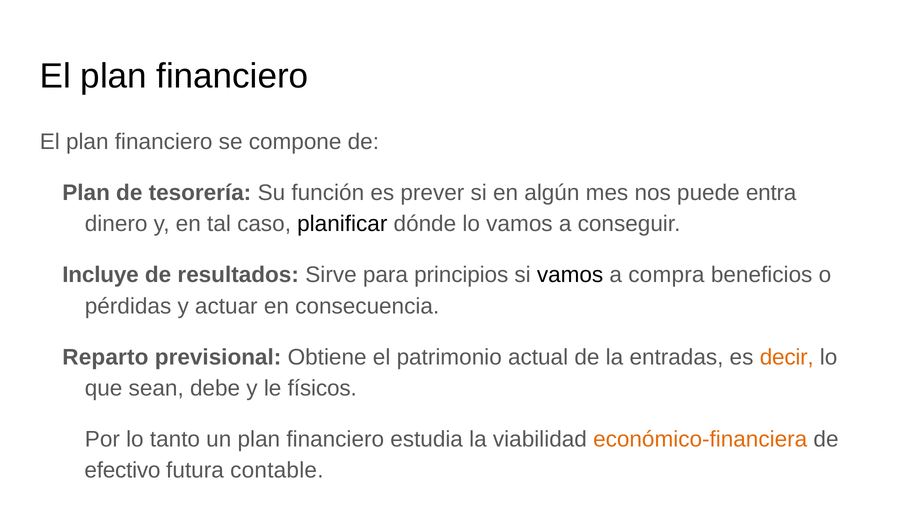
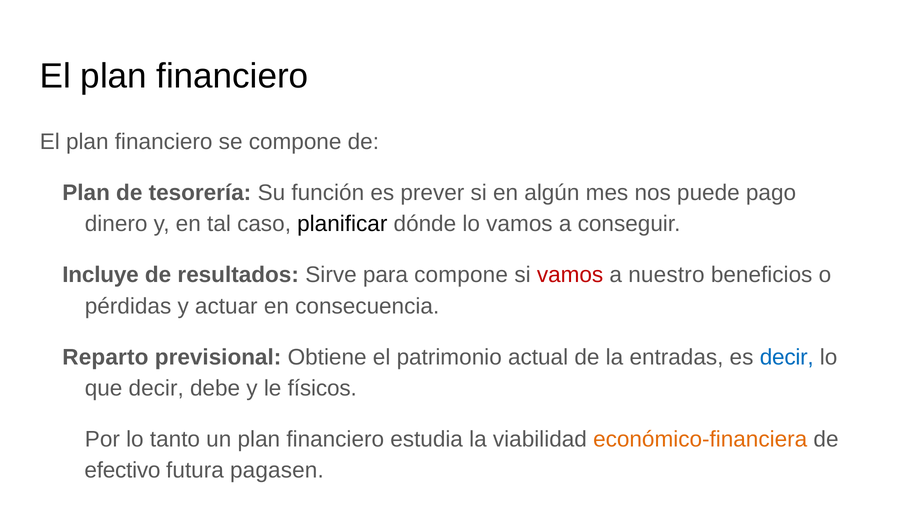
entra: entra -> pago (771, 193)
para principios: principios -> compone (461, 275)
vamos colour: black -> red (570, 275)
compra: compra -> nuestro (666, 275)
decir colour: orange -> blue (787, 357)
que sean: sean -> decir (156, 389)
contable: contable -> pagasen (277, 471)
